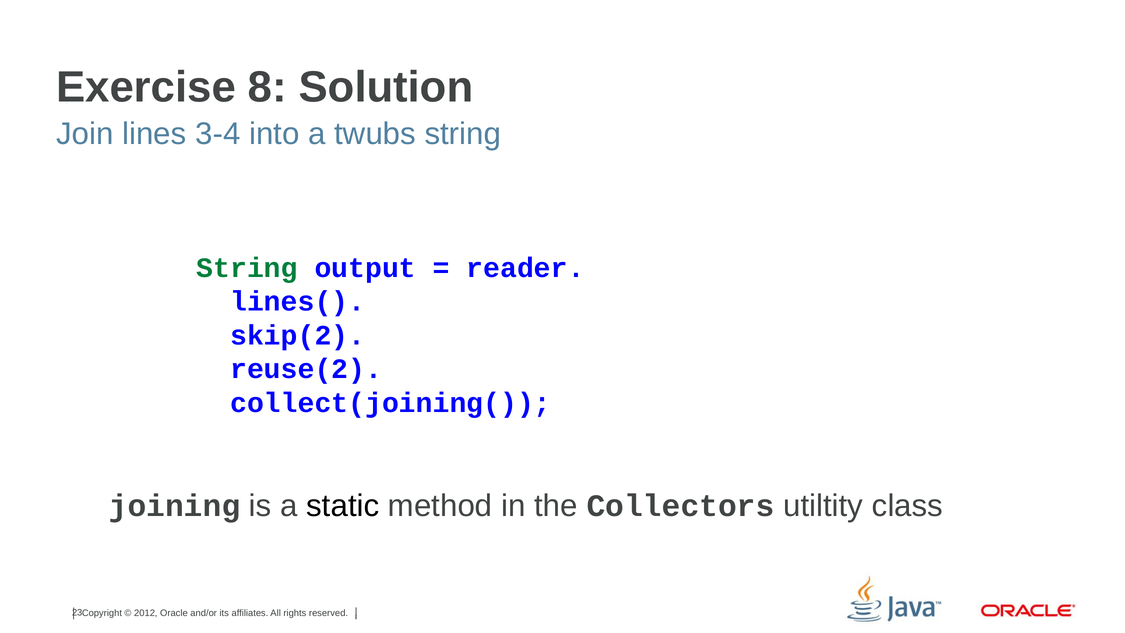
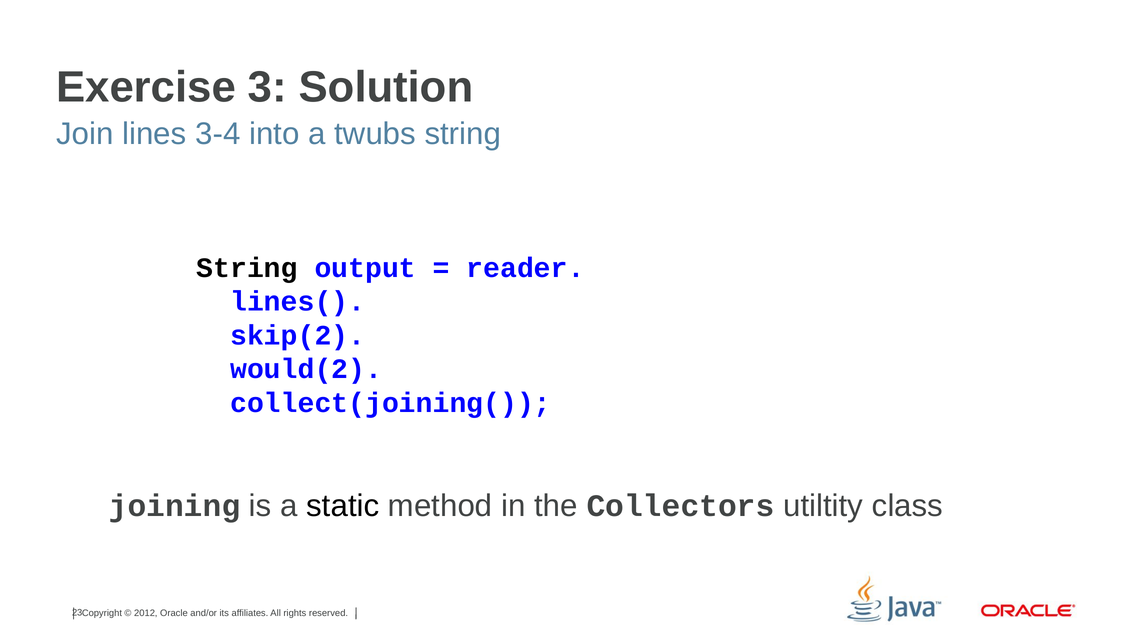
8: 8 -> 3 (267, 87)
String colour: green -> black (247, 268)
reuse(2: reuse(2 -> would(2 (306, 369)
